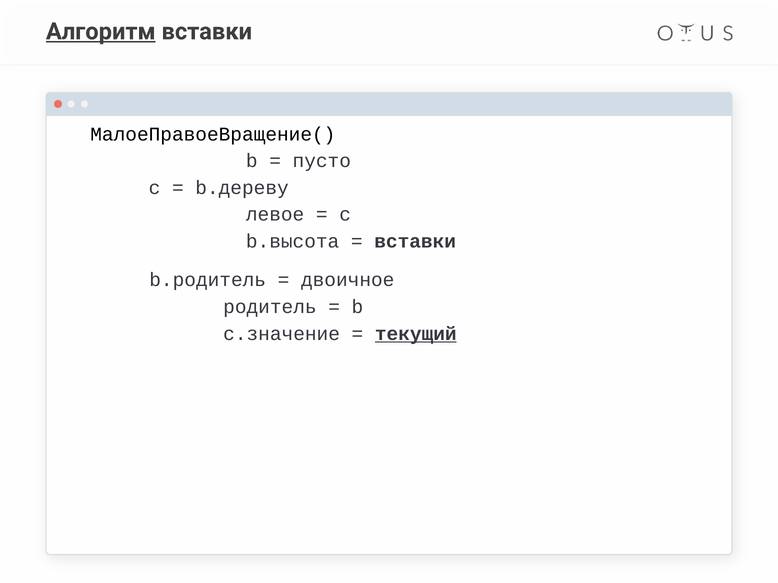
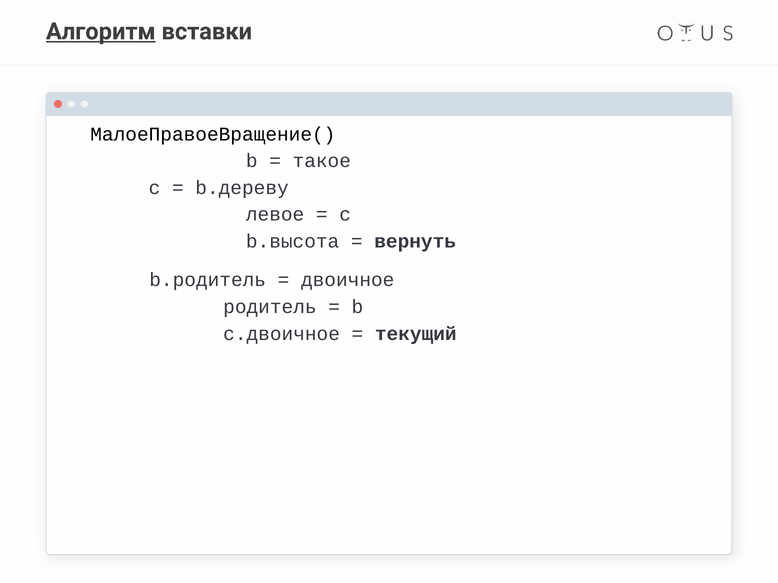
пусто: пусто -> такое (322, 161)
вставки: вставки -> вернуть (415, 242)
c.значение: c.значение -> c.двоичное (282, 334)
текущий underline: present -> none (416, 334)
